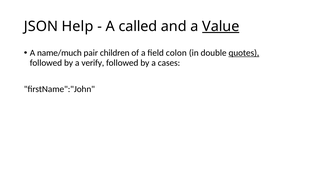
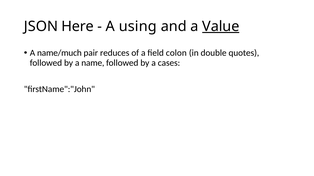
Help: Help -> Here (78, 26)
called: called -> using (138, 26)
children: children -> reduces (115, 53)
quotes underline: present -> none (244, 53)
verify: verify -> name (93, 63)
